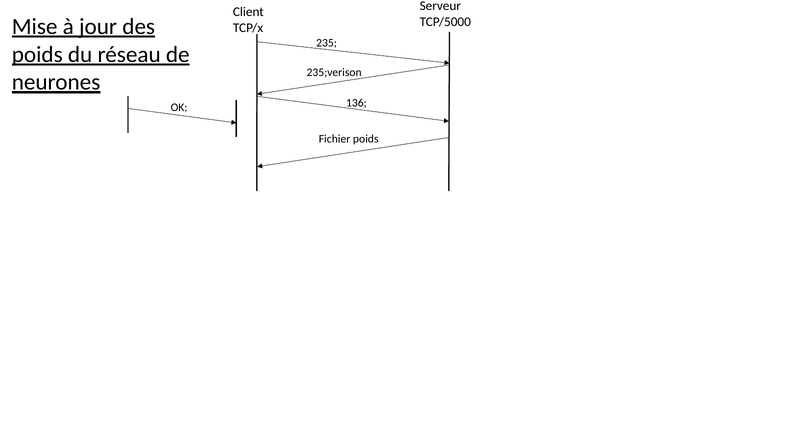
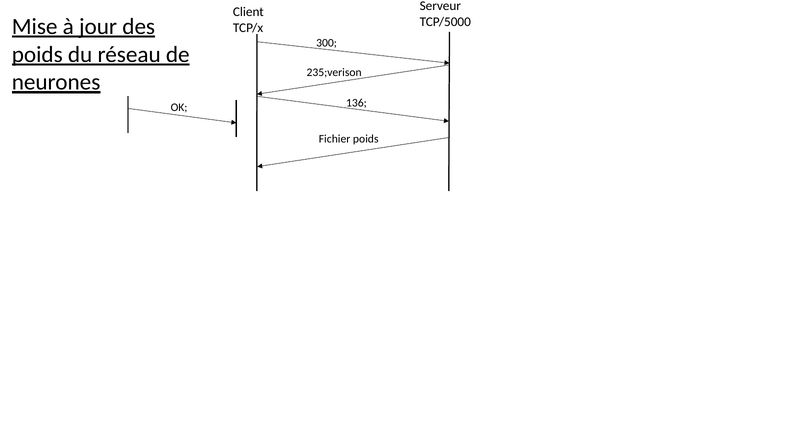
235: 235 -> 300 (327, 43)
